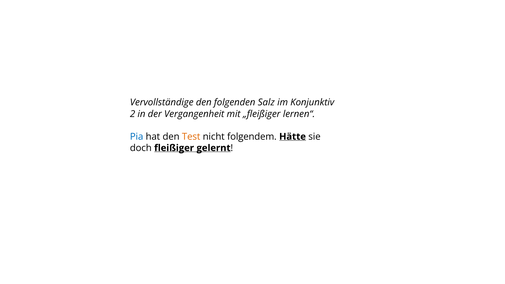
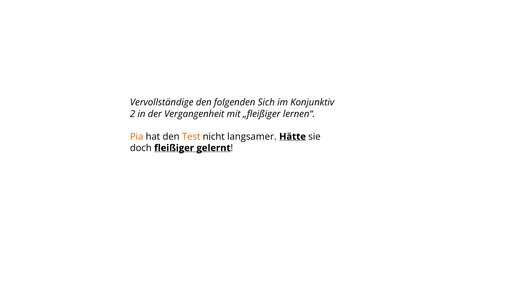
Salz: Salz -> Sich (266, 103)
Pia colour: blue -> orange (137, 137)
folgendem: folgendem -> langsamer (252, 137)
